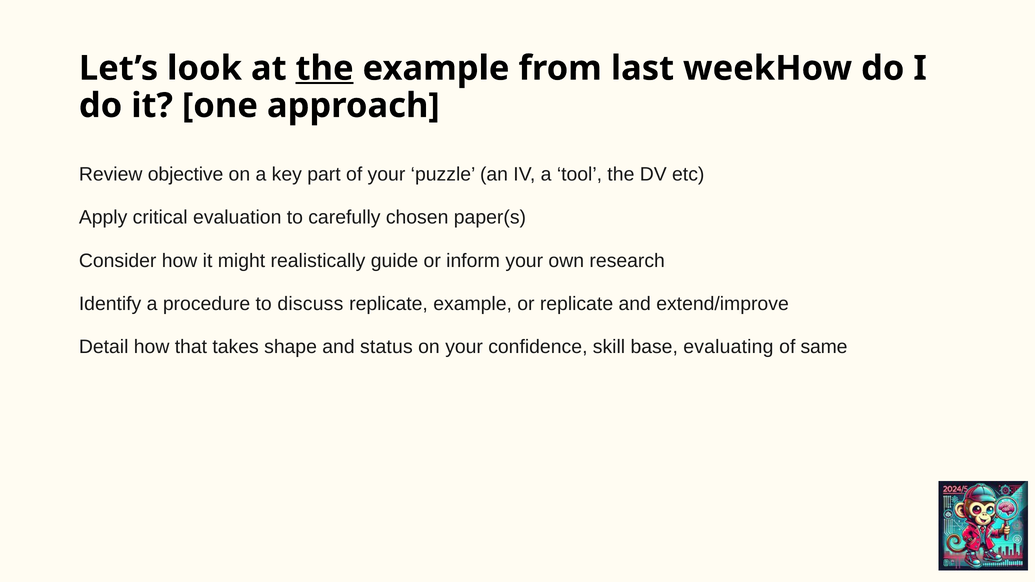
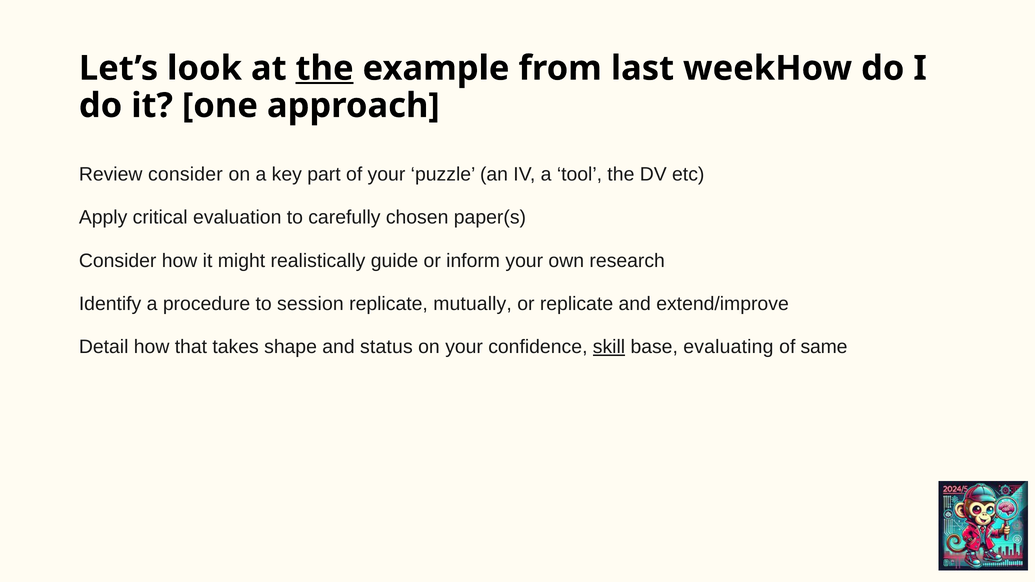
Review objective: objective -> consider (185, 174)
discuss: discuss -> session (310, 304)
replicate example: example -> mutually (473, 304)
skill underline: none -> present (609, 347)
